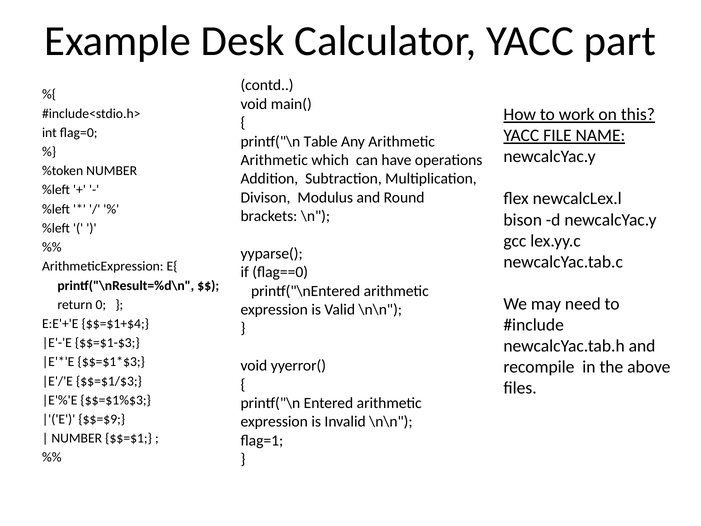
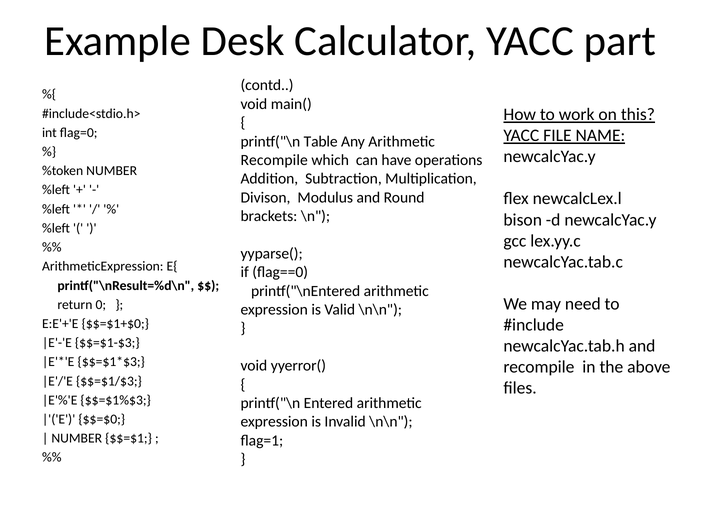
Arithmetic: Arithmetic -> Recompile (274, 160)
$$=$1+$4: $$=$1+$4 -> $$=$1+$0 (115, 324)
$$=$9: $$=$9 -> $$=$0 (102, 419)
